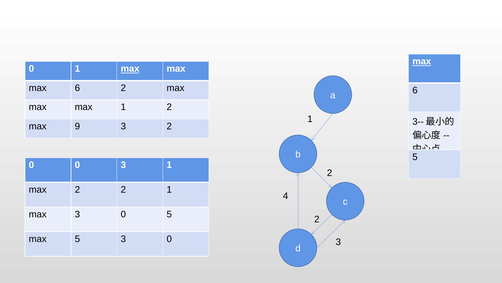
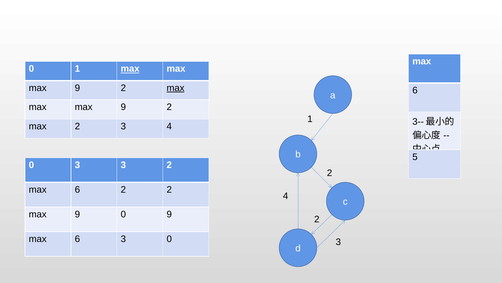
max underline: present -> none (422, 61)
6: 6 -> 9 (77, 88)
max underline: none -> present (176, 88)
1: 1 -> 9 (123, 107)
max 9: 9 -> 2 (77, 126)
2: 2 -> 4 (169, 126)
0 0: 0 -> 3 (77, 165)
3 1: 1 -> 2 (169, 165)
2: 2 -> 6 (77, 189)
2 1: 1 -> 2 (169, 189)
3: 3 -> 9 (77, 214)
0 5: 5 -> 9 (169, 214)
5: 5 -> 6 (77, 238)
